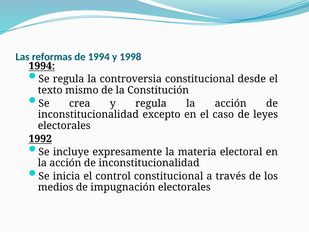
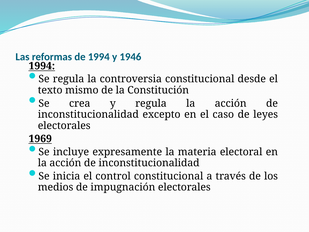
1998: 1998 -> 1946 (130, 57)
1992: 1992 -> 1969 (40, 139)
